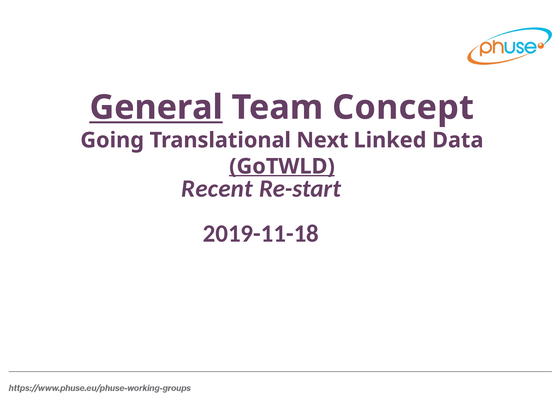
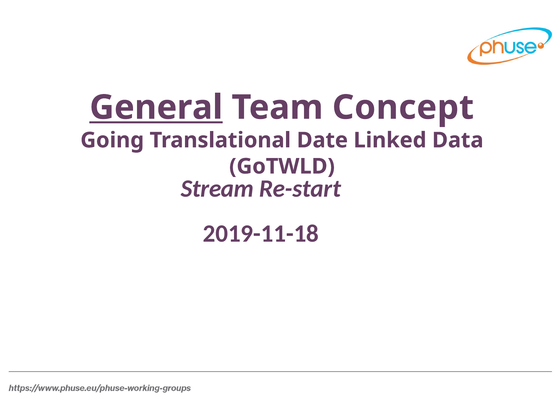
Next: Next -> Date (322, 140)
GoTWLD underline: present -> none (282, 166)
Recent: Recent -> Stream (217, 189)
